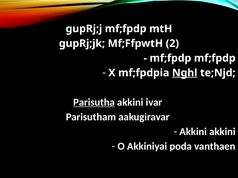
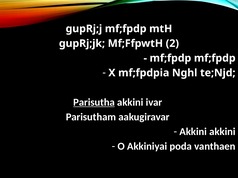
Nghl underline: present -> none (185, 73)
